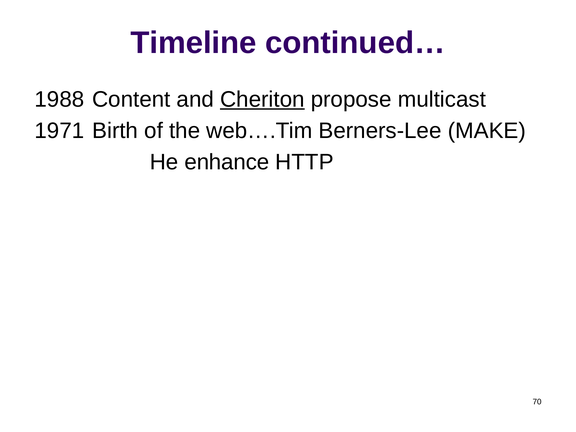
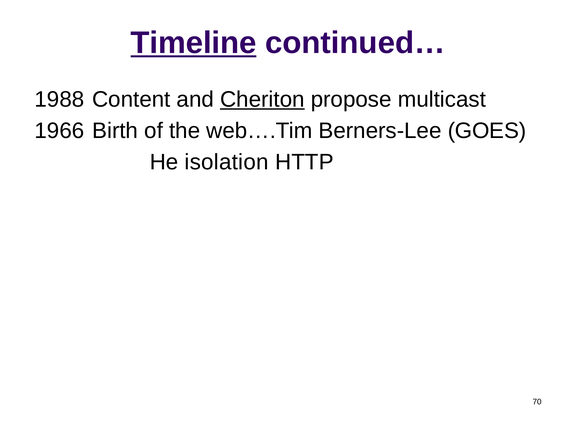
Timeline underline: none -> present (194, 43)
1971: 1971 -> 1966 (59, 131)
MAKE: MAKE -> GOES (487, 131)
enhance: enhance -> isolation (227, 162)
